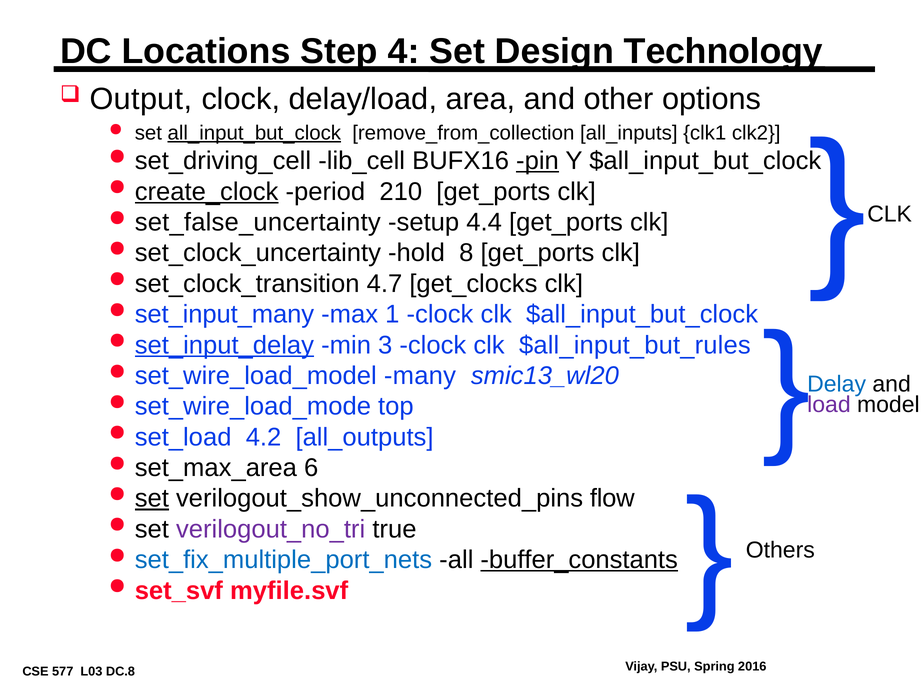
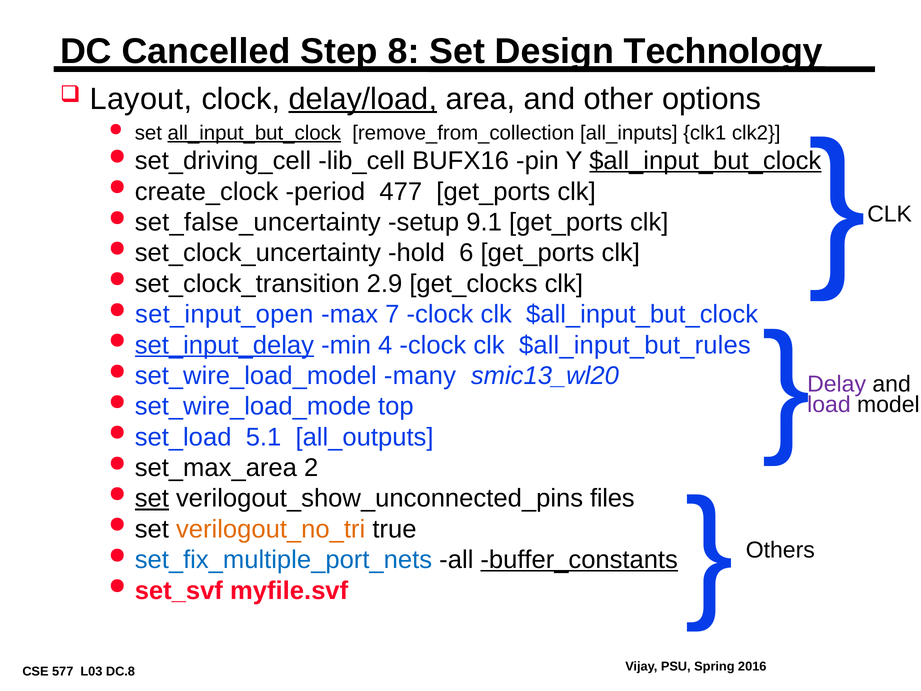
Locations: Locations -> Cancelled (206, 51)
4: 4 -> 8 (404, 51)
Output: Output -> Layout (141, 99)
delay/load underline: none -> present (363, 99)
pin underline: present -> none (537, 161)
$all_input_but_clock underline: none -> present (705, 161)
create_clock underline: present -> none (207, 192)
210: 210 -> 477 (401, 192)
4.4: 4.4 -> 9.1 (484, 222)
8: 8 -> 6 (466, 253)
4.7: 4.7 -> 2.9 (385, 284)
set_input_many: set_input_many -> set_input_open (224, 314)
1: 1 -> 7 (392, 314)
3: 3 -> 4 (385, 345)
Delay colour: blue -> purple (837, 384)
4.2: 4.2 -> 5.1 (264, 437)
6: 6 -> 2 (311, 468)
flow: flow -> files (612, 498)
verilogout_no_tri colour: purple -> orange (271, 529)
